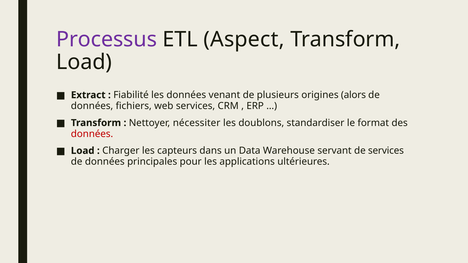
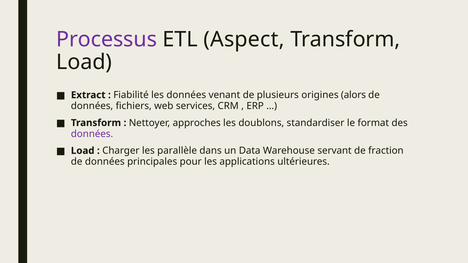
nécessiter: nécessiter -> approches (197, 123)
données colour: red -> purple (92, 134)
capteurs: capteurs -> parallèle (177, 151)
de services: services -> fraction (386, 151)
